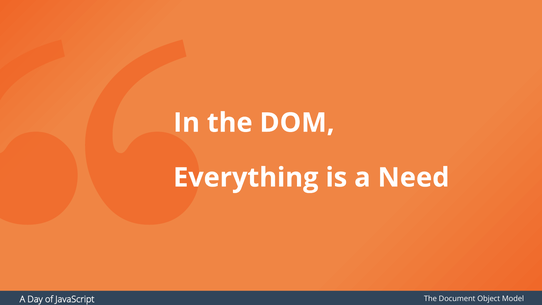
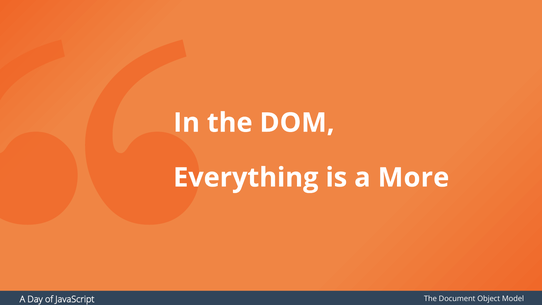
Need: Need -> More (414, 178)
